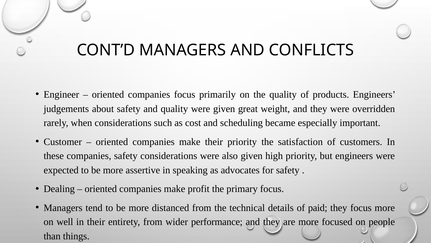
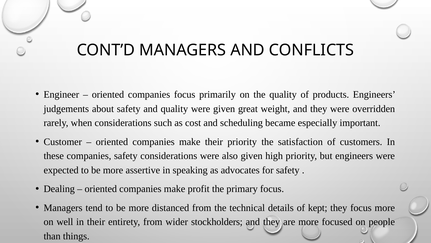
paid: paid -> kept (318, 207)
performance: performance -> stockholders (217, 221)
